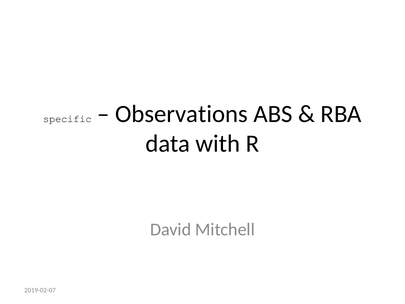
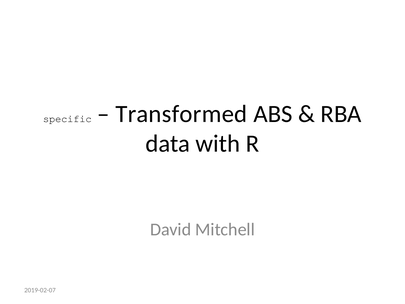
Observations: Observations -> Transformed (181, 114)
